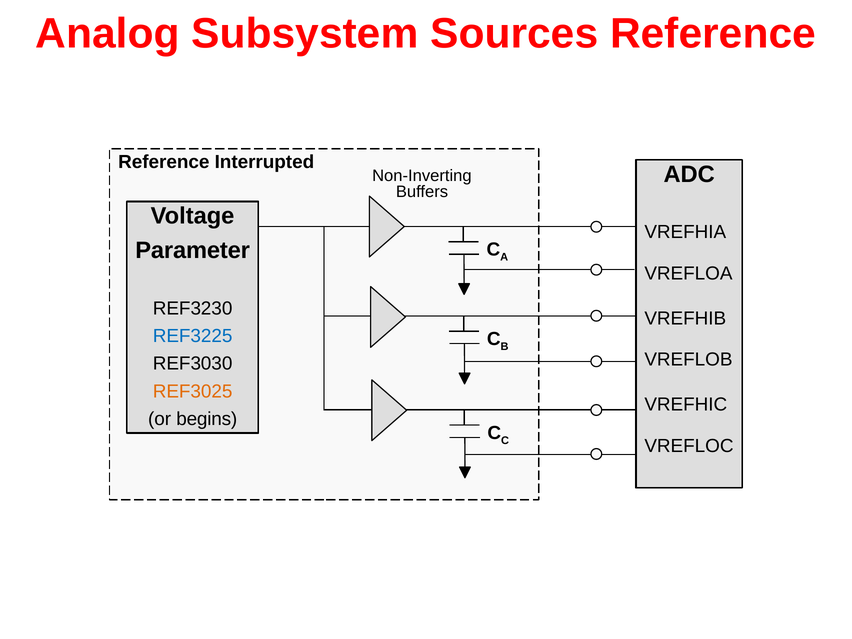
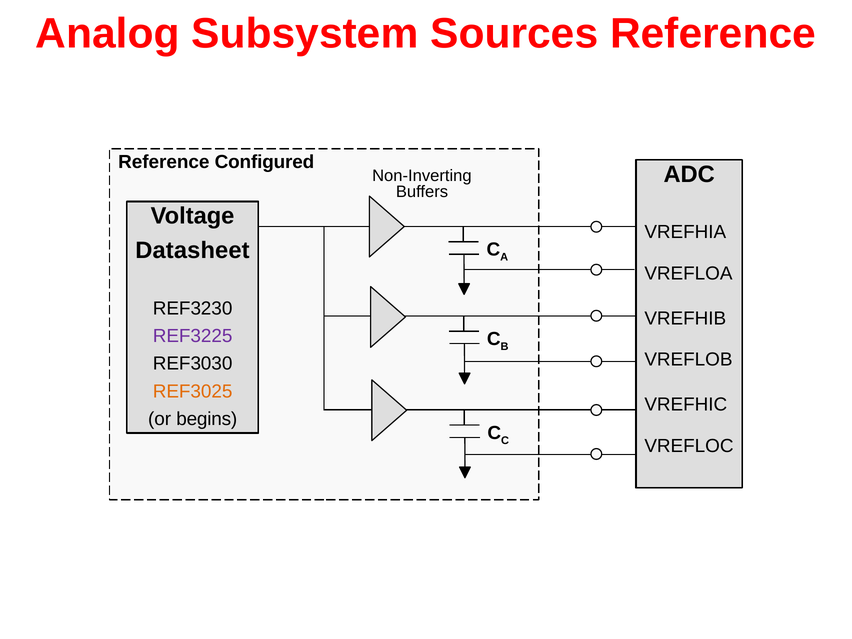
Interrupted: Interrupted -> Configured (264, 162)
Parameter: Parameter -> Datasheet (192, 251)
REF3225 colour: blue -> purple (193, 336)
